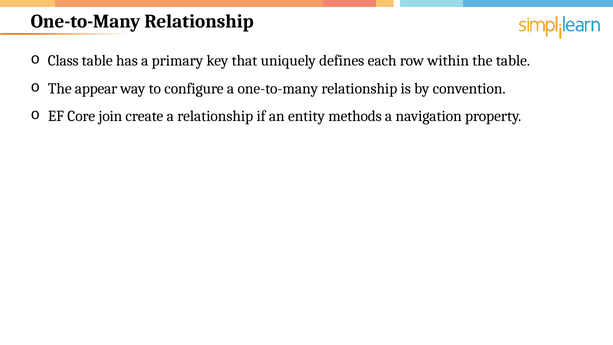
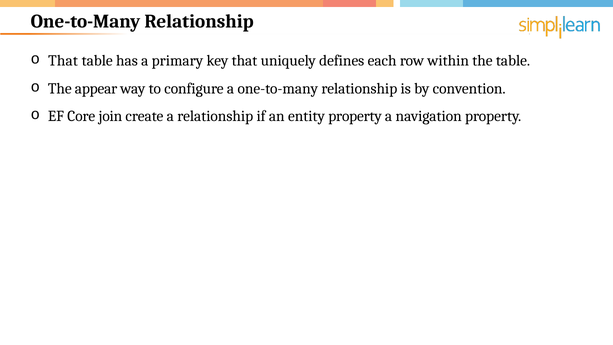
Class: Class -> That (63, 61)
entity methods: methods -> property (355, 116)
